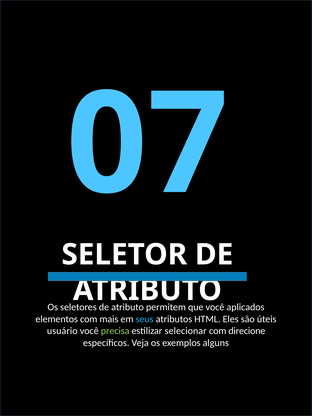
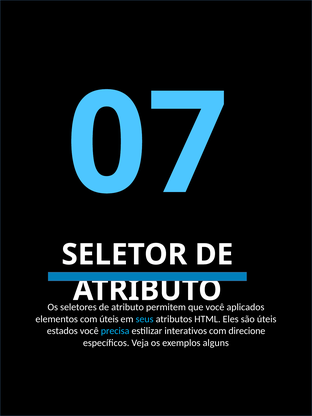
com mais: mais -> úteis (109, 319)
usuário: usuário -> estados (62, 331)
precisa colour: light green -> light blue (115, 331)
selecionar: selecionar -> interativos (186, 331)
